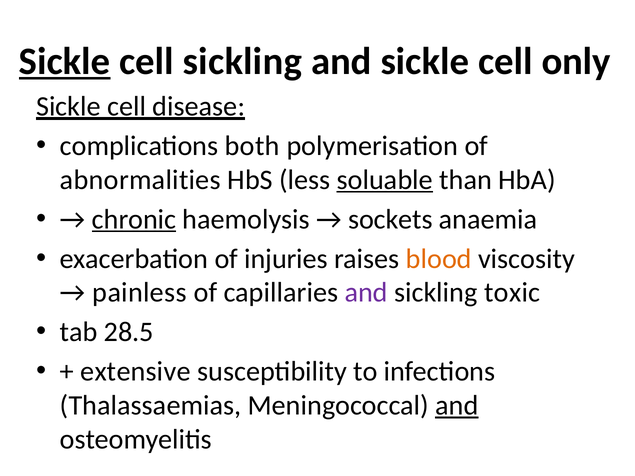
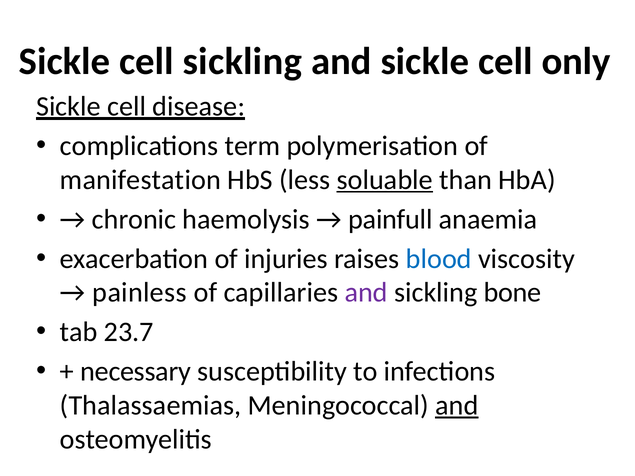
Sickle underline: present -> none (65, 61)
both: both -> term (252, 146)
abnormalities: abnormalities -> manifestation (140, 180)
chronic underline: present -> none (134, 219)
sockets: sockets -> painfull (390, 219)
blood colour: orange -> blue (439, 259)
toxic: toxic -> bone (512, 293)
28.5: 28.5 -> 23.7 (129, 332)
extensive: extensive -> necessary (136, 372)
